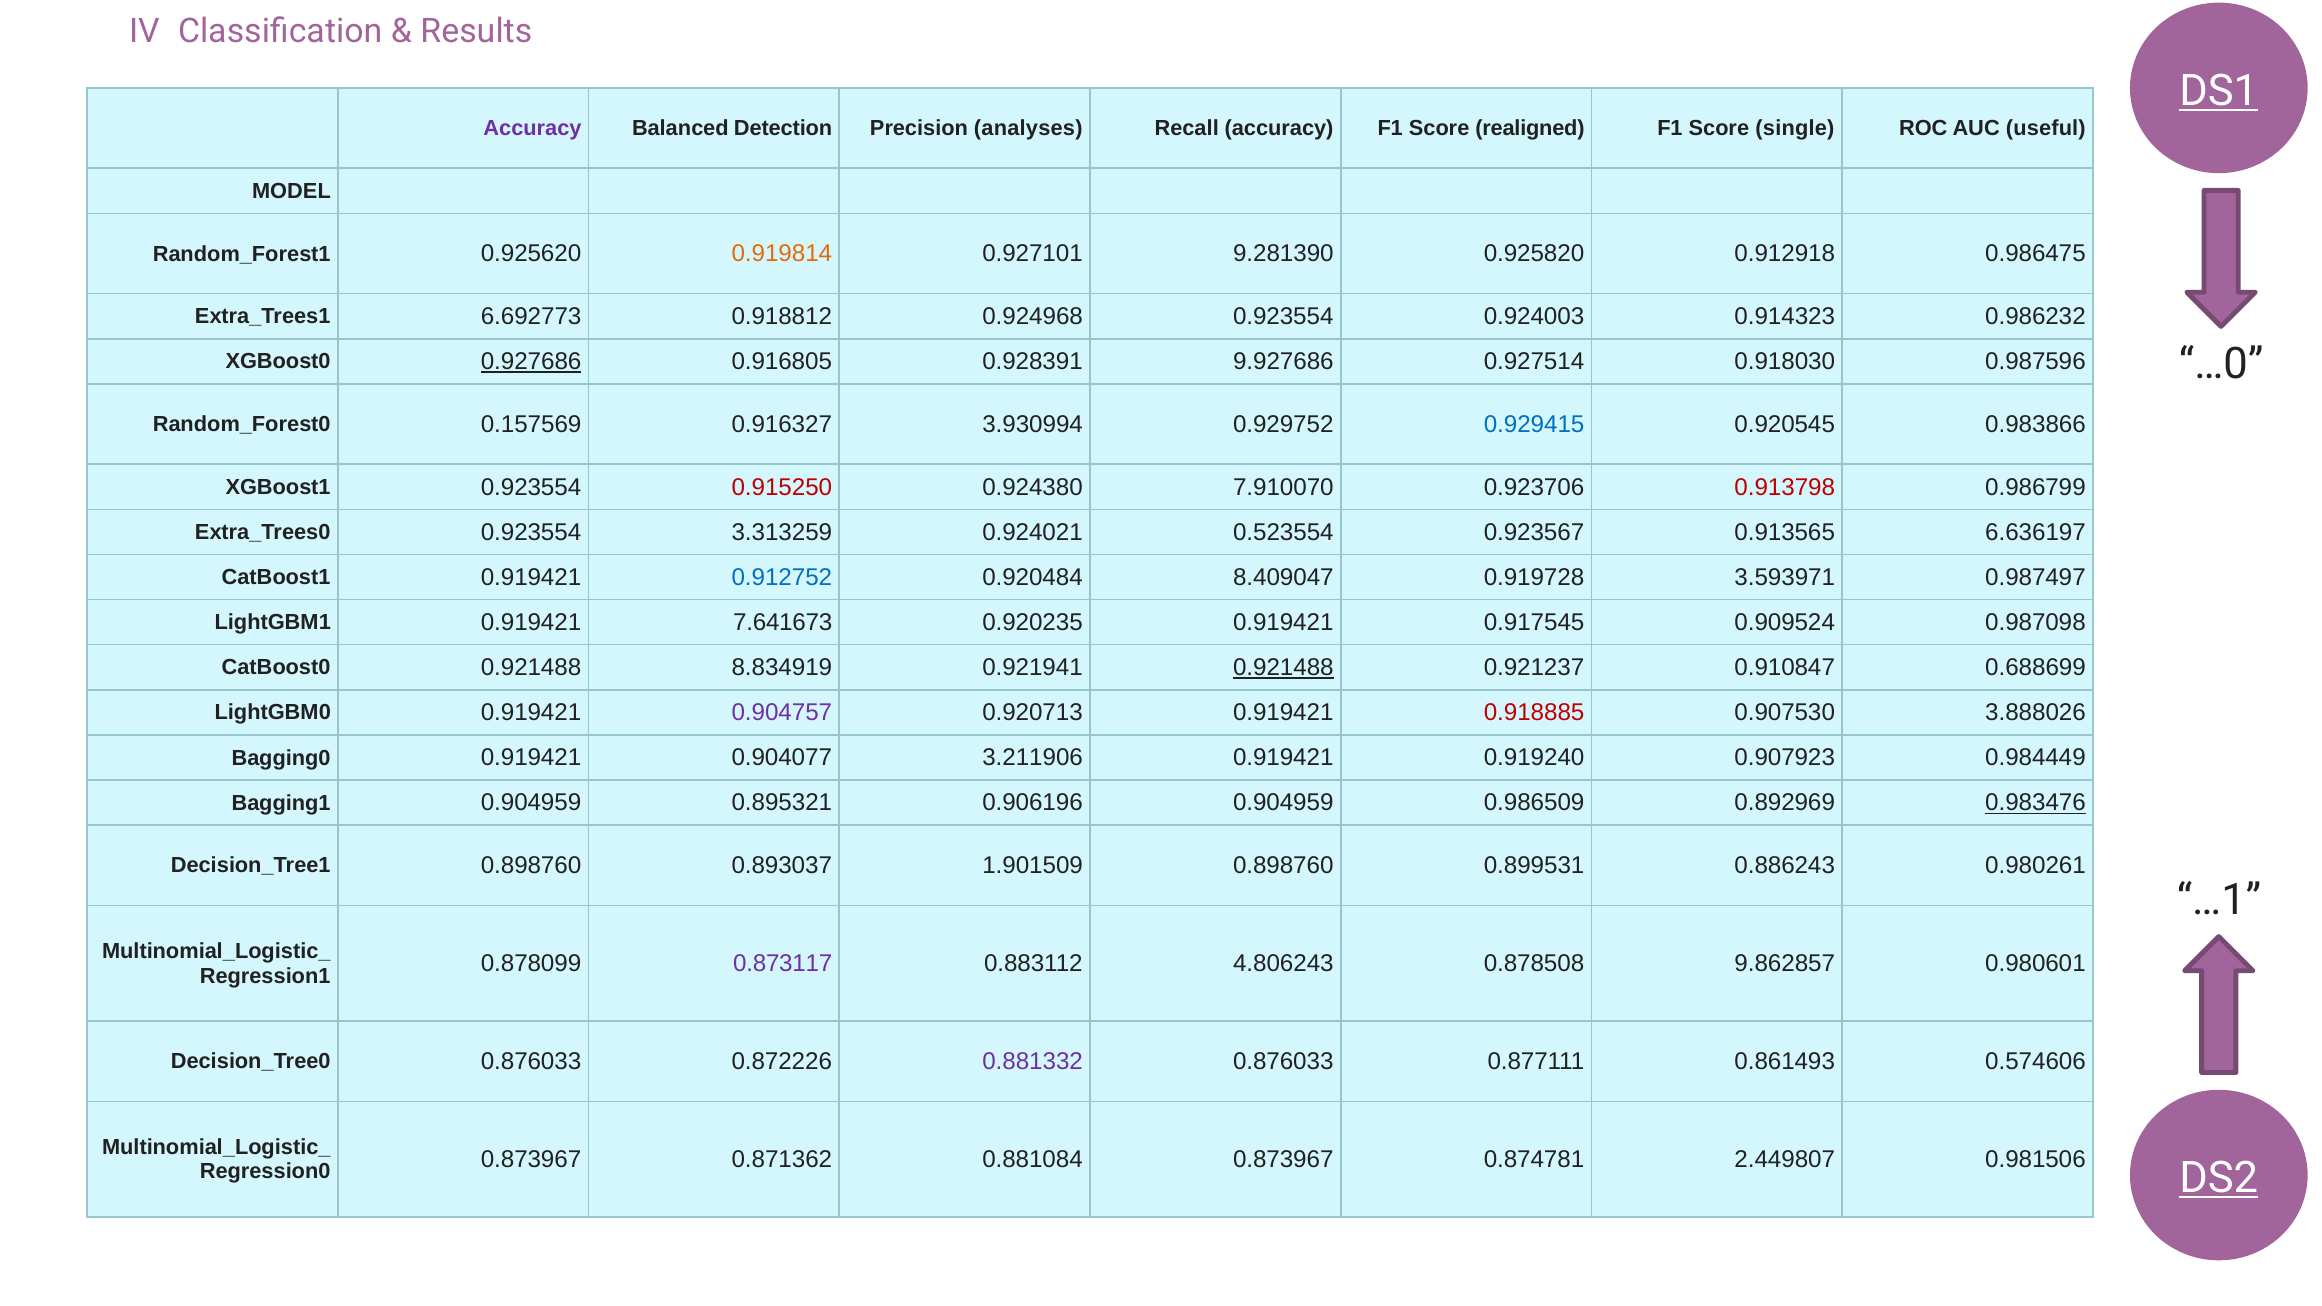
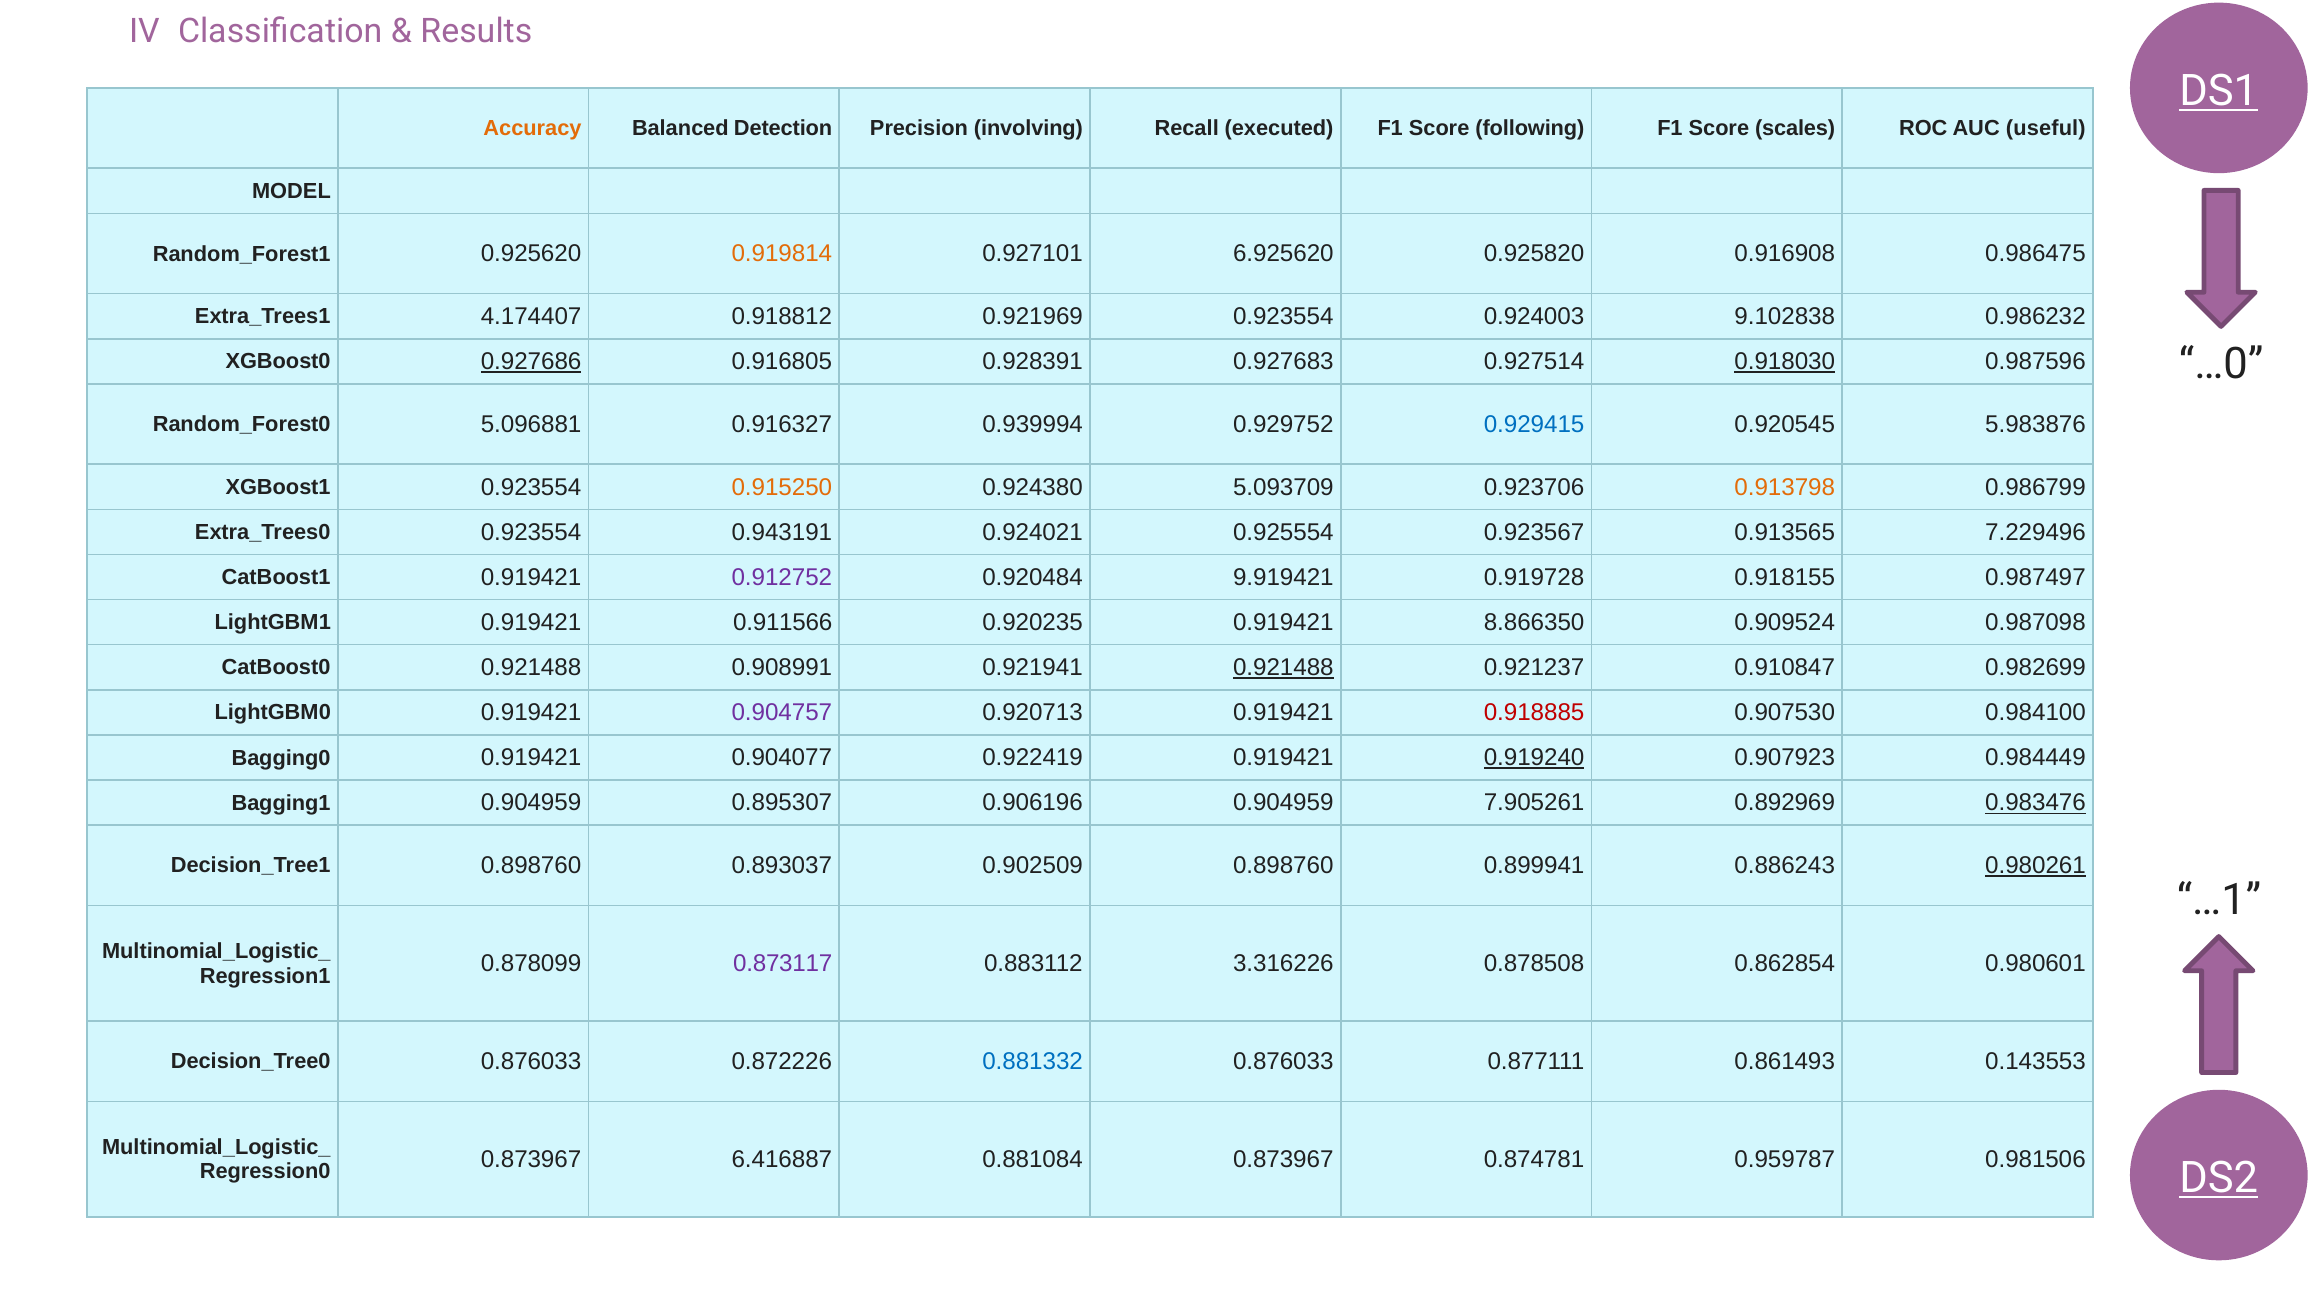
Accuracy colour: purple -> orange (532, 128)
analyses: analyses -> involving (1028, 128)
Recall accuracy: accuracy -> executed (1279, 128)
realigned: realigned -> following (1530, 128)
single: single -> scales (1795, 128)
9.281390: 9.281390 -> 6.925620 (1283, 254)
0.912918: 0.912918 -> 0.916908 (1785, 254)
6.692773: 6.692773 -> 4.174407 (531, 317)
0.924968: 0.924968 -> 0.921969 (1033, 317)
0.914323: 0.914323 -> 9.102838 (1785, 317)
9.927686: 9.927686 -> 0.927683 (1283, 362)
0.918030 underline: none -> present (1785, 362)
0.157569: 0.157569 -> 5.096881 (531, 424)
3.930994: 3.930994 -> 0.939994 (1033, 424)
0.983866: 0.983866 -> 5.983876 (2036, 424)
0.915250 colour: red -> orange (782, 487)
7.910070: 7.910070 -> 5.093709 (1283, 487)
0.913798 colour: red -> orange (1785, 487)
3.313259: 3.313259 -> 0.943191 (782, 532)
0.523554: 0.523554 -> 0.925554 (1283, 532)
6.636197: 6.636197 -> 7.229496 (2036, 532)
0.912752 colour: blue -> purple (782, 577)
8.409047: 8.409047 -> 9.919421 (1283, 577)
3.593971: 3.593971 -> 0.918155 (1785, 577)
7.641673: 7.641673 -> 0.911566 (783, 623)
0.917545: 0.917545 -> 8.866350 (1534, 623)
8.834919: 8.834919 -> 0.908991 (782, 668)
0.688699: 0.688699 -> 0.982699 (2036, 668)
3.888026: 3.888026 -> 0.984100 (2036, 713)
3.211906: 3.211906 -> 0.922419 (1033, 758)
0.919240 underline: none -> present (1534, 758)
0.895321: 0.895321 -> 0.895307 (782, 803)
0.986509: 0.986509 -> 7.905261 (1534, 803)
1.901509: 1.901509 -> 0.902509 (1033, 866)
0.899531: 0.899531 -> 0.899941 (1534, 866)
0.980261 underline: none -> present (2036, 866)
4.806243: 4.806243 -> 3.316226 (1283, 964)
9.862857: 9.862857 -> 0.862854 (1785, 964)
0.881332 colour: purple -> blue (1033, 1062)
0.574606: 0.574606 -> 0.143553 (2036, 1062)
0.871362: 0.871362 -> 6.416887 (782, 1160)
2.449807: 2.449807 -> 0.959787 (1785, 1160)
